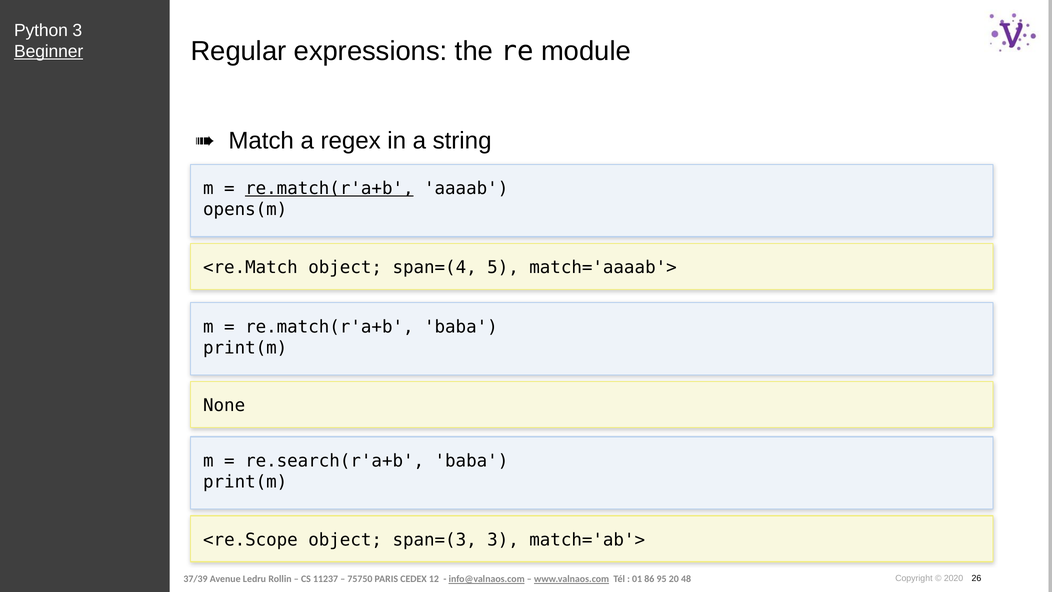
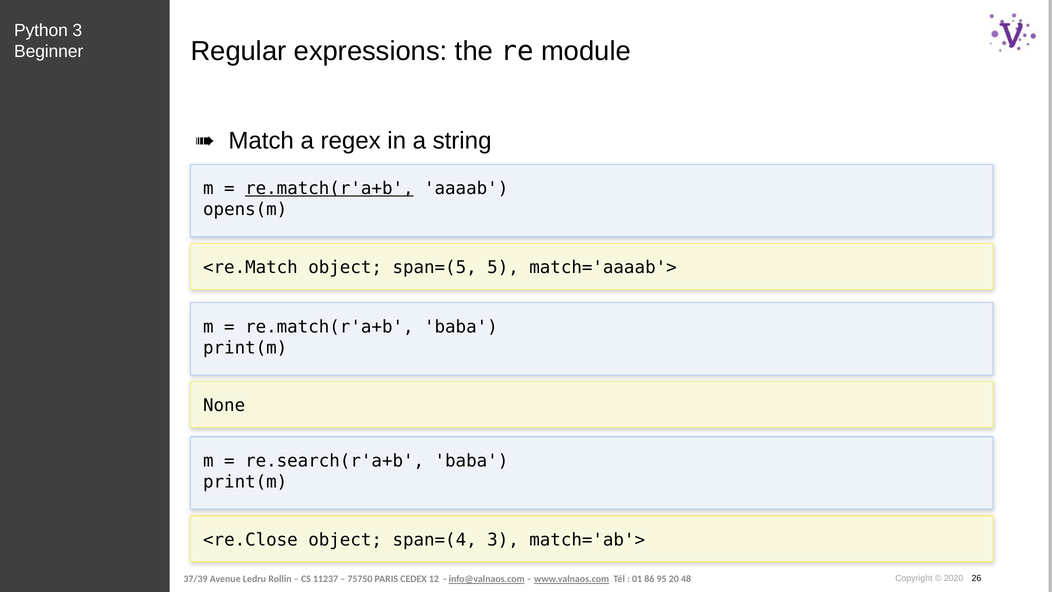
Beginner underline: present -> none (49, 51)
span=(4: span=(4 -> span=(5 (435, 267)
<re.Scope: <re.Scope -> <re.Close (250, 540)
span=(3: span=(3 -> span=(4 (435, 540)
